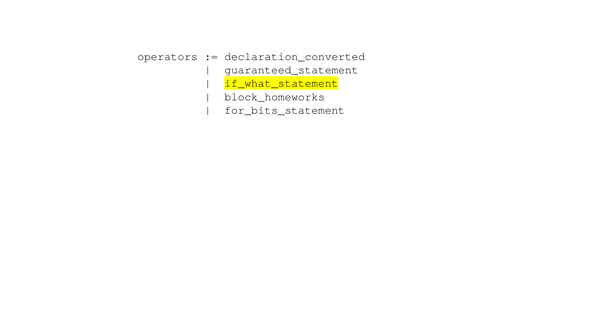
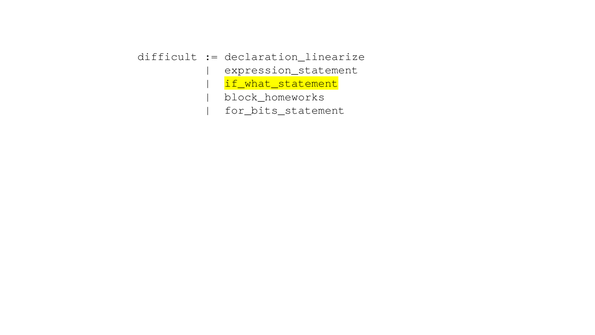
operators: operators -> difficult (168, 56)
declaration_converted: declaration_converted -> declaration_linearize (295, 56)
guaranteed_statement: guaranteed_statement -> expression_statement (291, 70)
